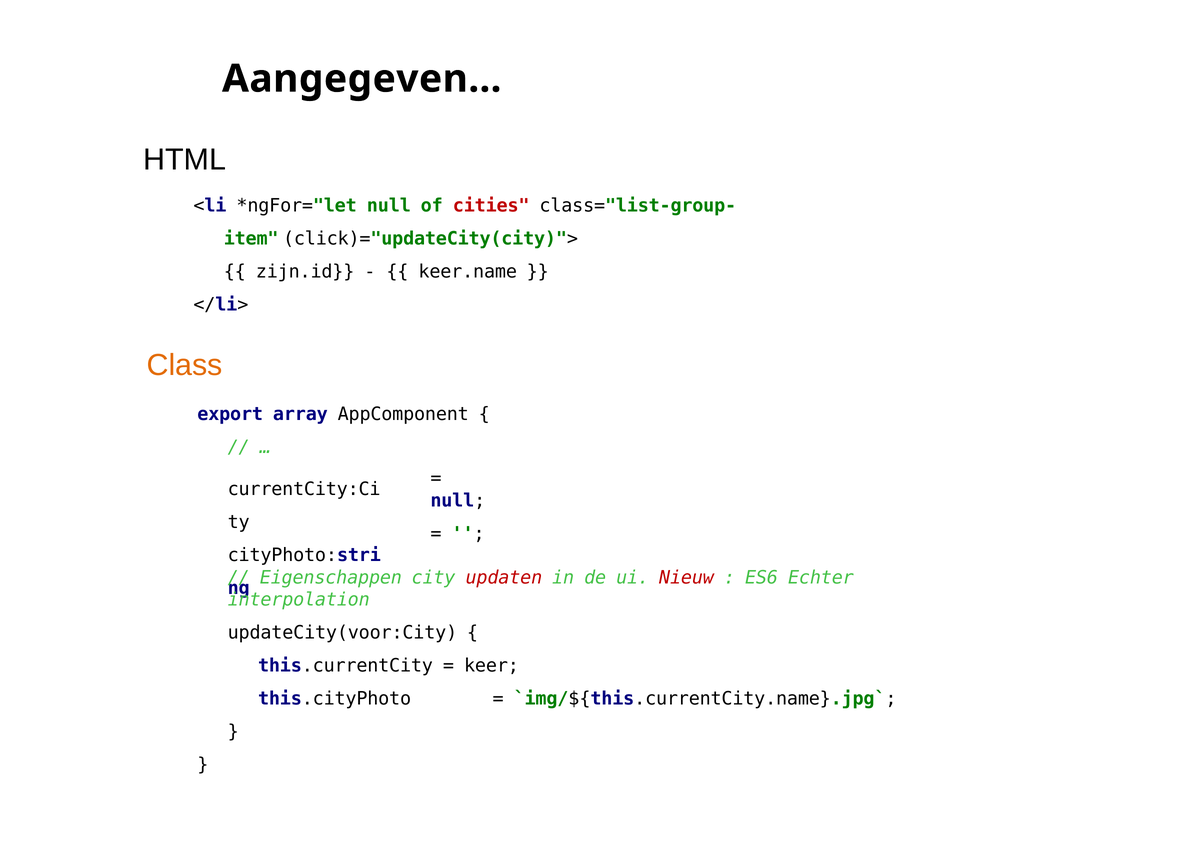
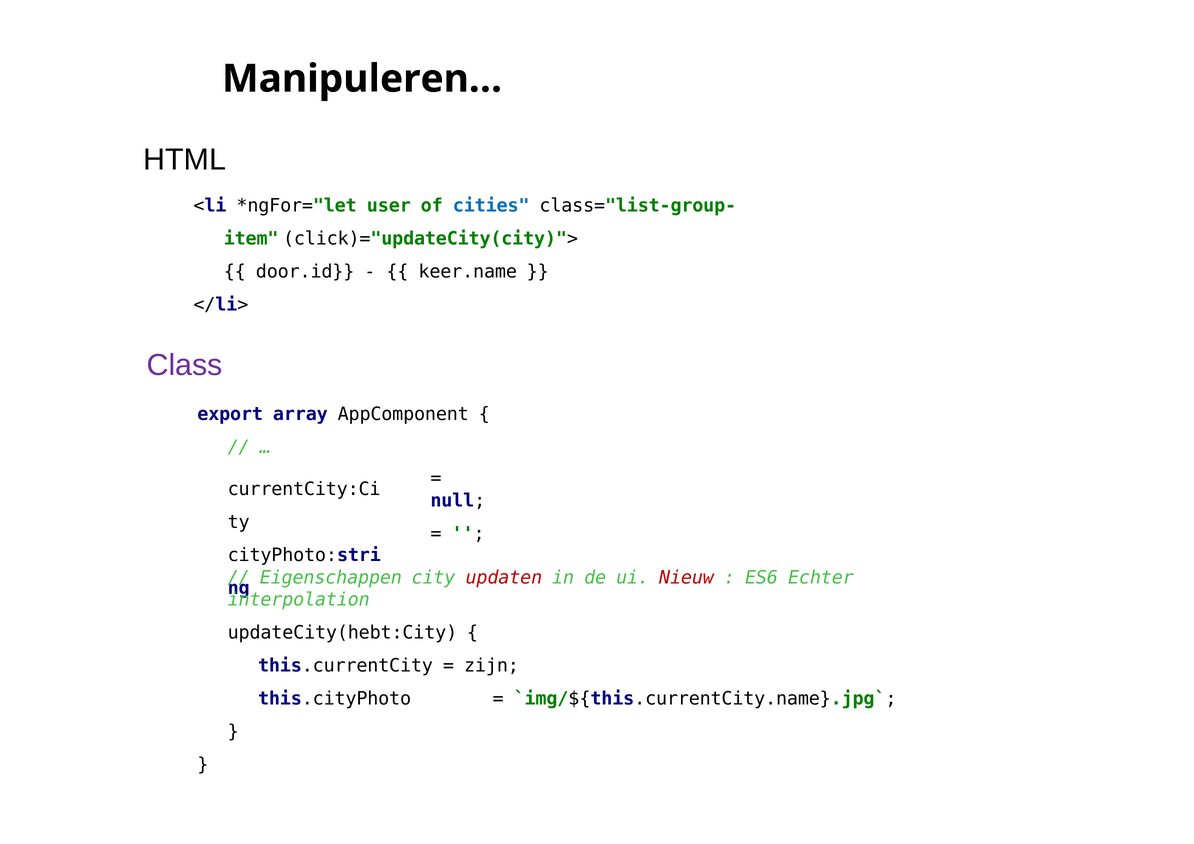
Aangegeven…: Aangegeven… -> Manipuleren… (362, 79)
null: null -> user (389, 206)
cities colour: red -> blue (491, 206)
zijn.id: zijn.id -> door.id (305, 272)
Class colour: orange -> purple (185, 365)
updateCity(voor:City: updateCity(voor:City -> updateCity(hebt:City (342, 633)
keer: keer -> zijn (491, 666)
